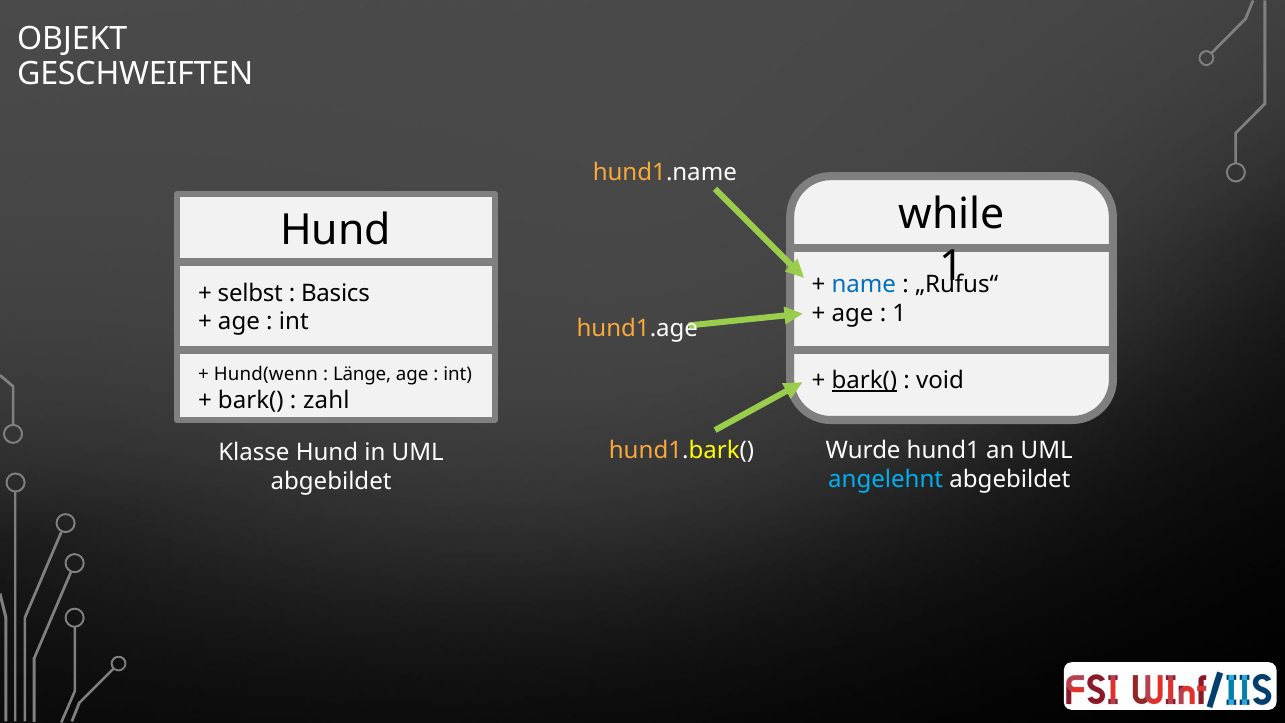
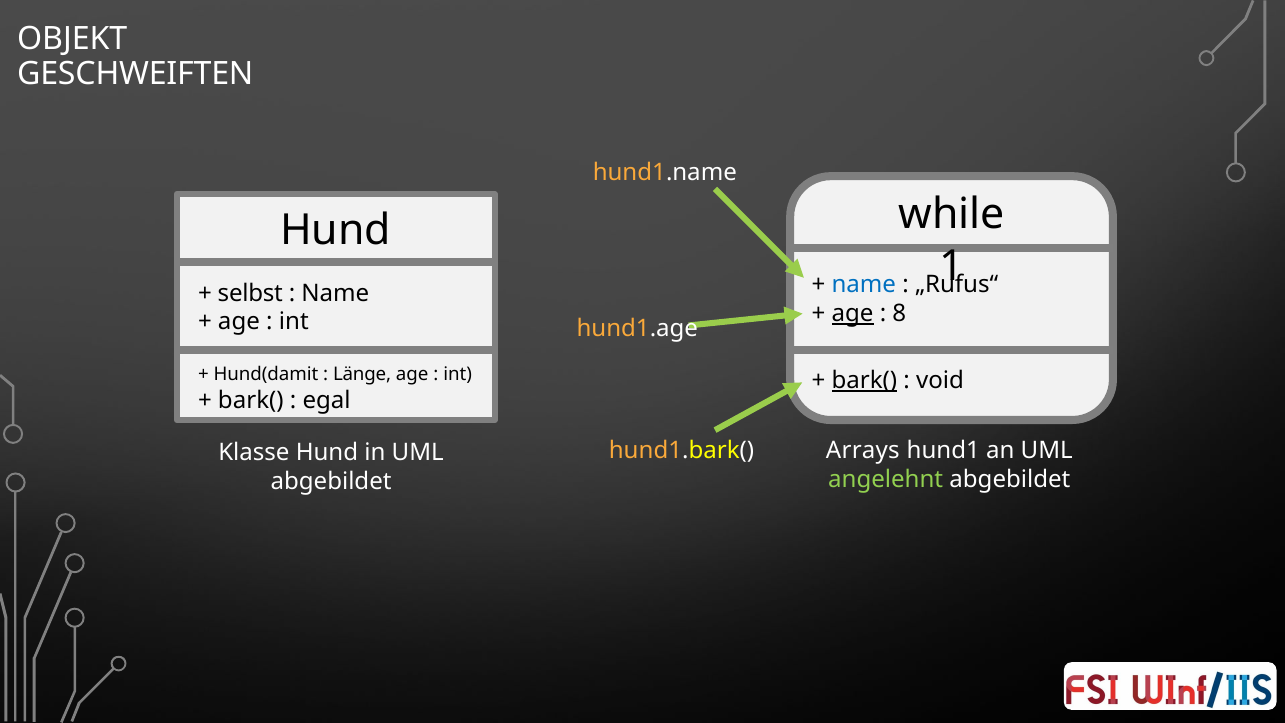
Basics: Basics -> Name (335, 293)
age underline: none -> present (853, 314)
1: 1 -> 8 (899, 314)
Hund(wenn: Hund(wenn -> Hund(damit (266, 374)
zahl: zahl -> egal (327, 400)
Wurde: Wurde -> Arrays (863, 451)
angelehnt colour: light blue -> light green (886, 480)
